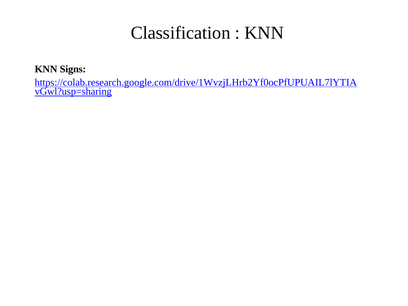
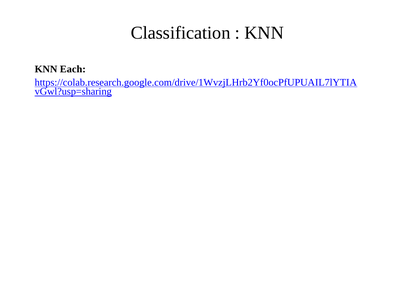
Signs: Signs -> Each (73, 69)
